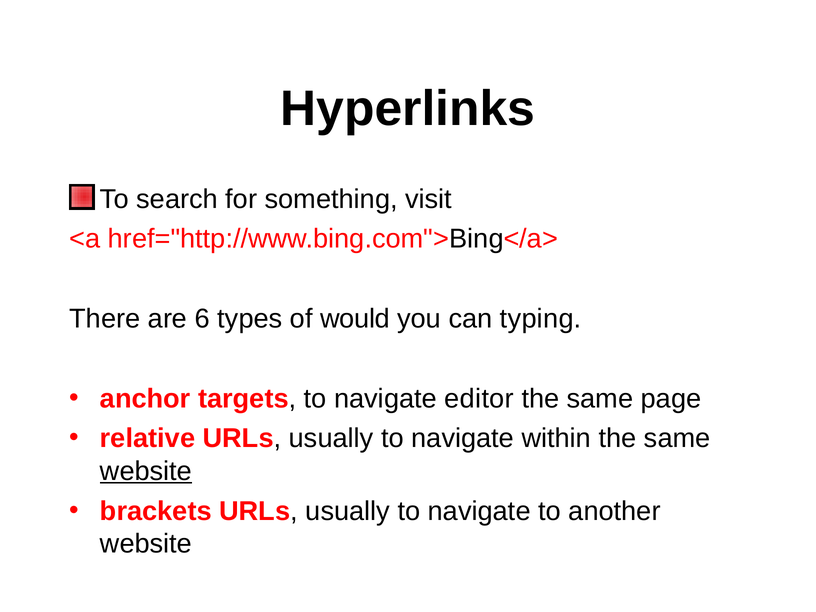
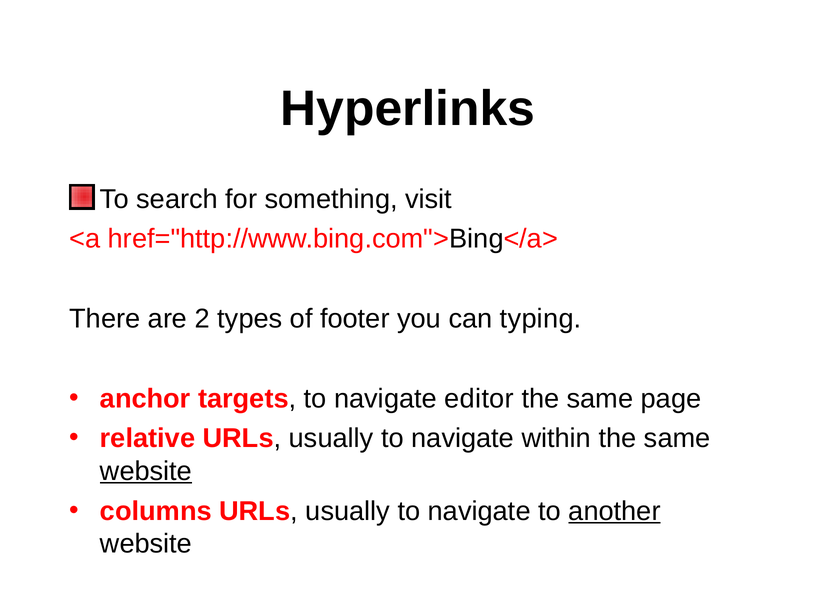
6: 6 -> 2 (202, 319)
would: would -> footer (355, 319)
brackets: brackets -> columns (156, 511)
another underline: none -> present (615, 511)
